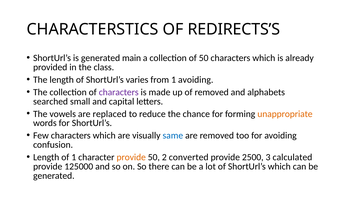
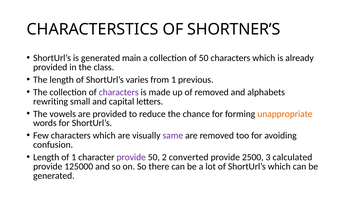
REDIRECTS’S: REDIRECTS’S -> SHORTNER’S (234, 29)
1 avoiding: avoiding -> previous (196, 79)
searched: searched -> rewriting (51, 101)
are replaced: replaced -> provided (110, 114)
same colour: blue -> purple (173, 135)
provide colour: orange -> purple (131, 157)
